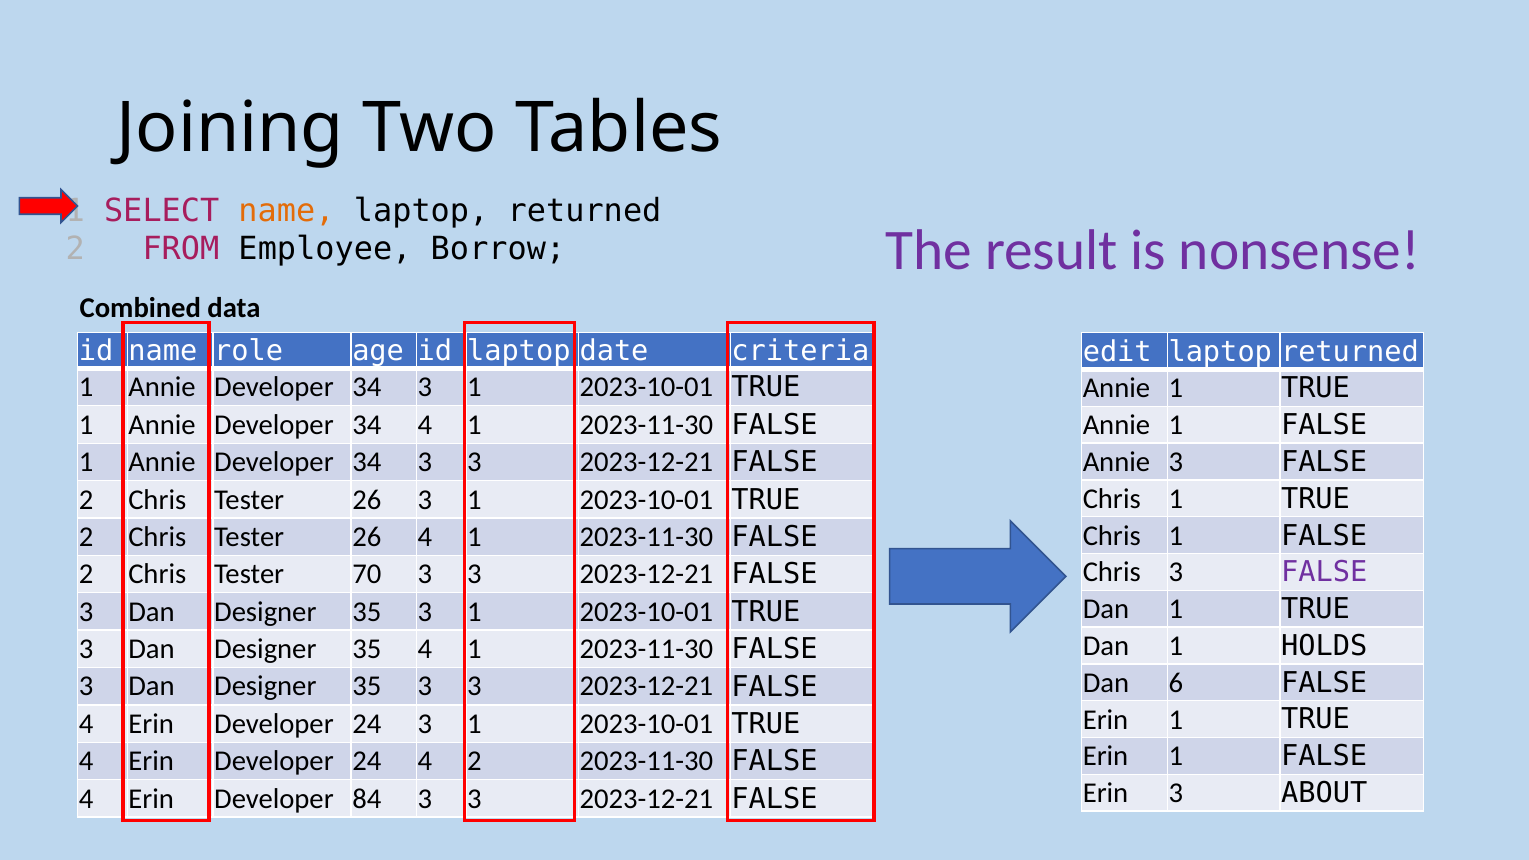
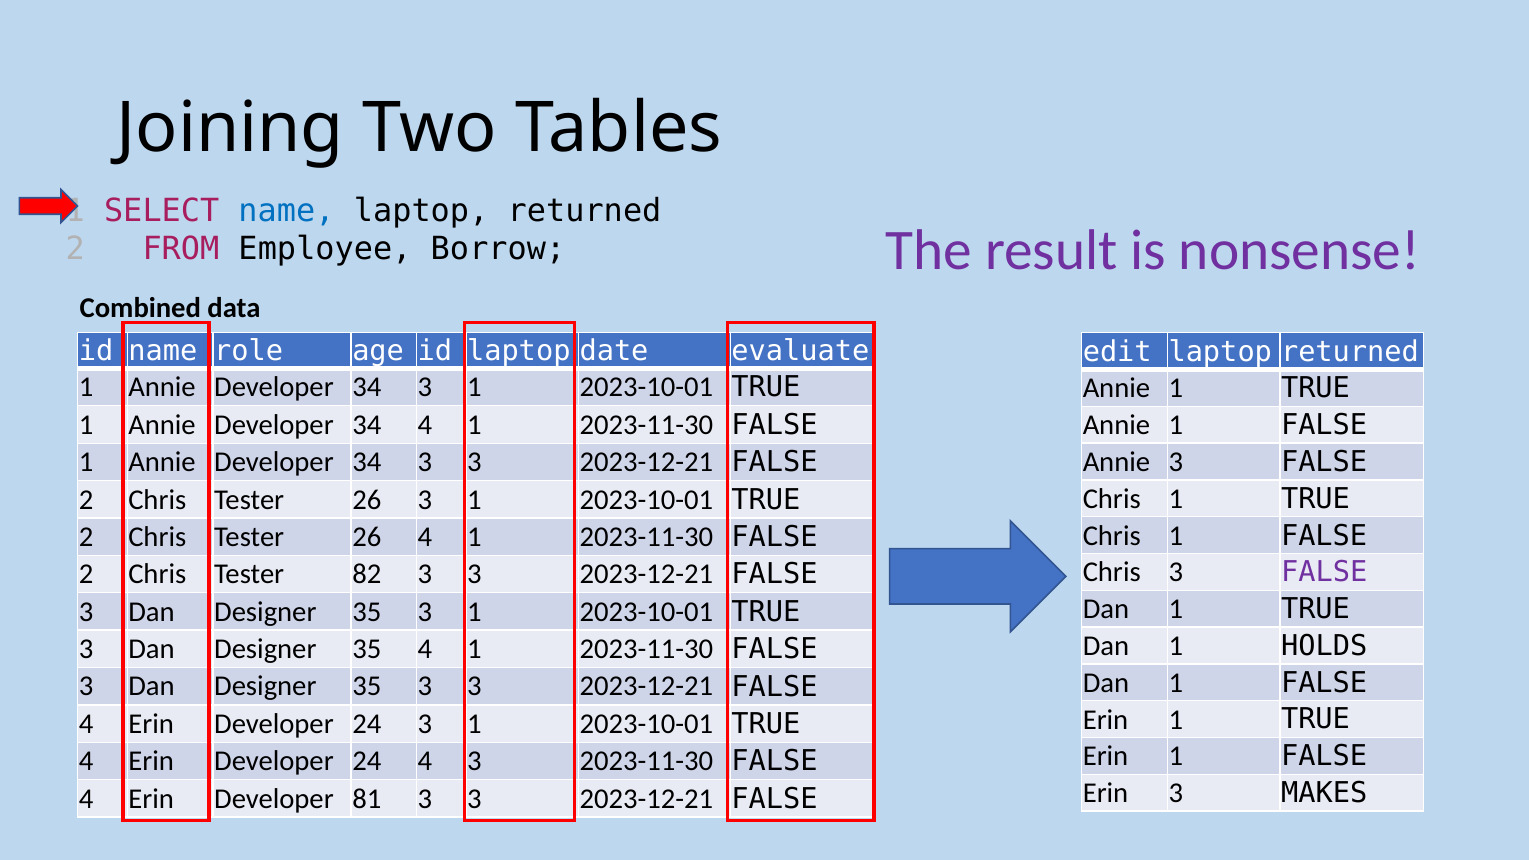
name colour: orange -> blue (287, 211)
criteria: criteria -> evaluate (800, 351)
70: 70 -> 82 (367, 574)
6: 6 -> 1 (1176, 683)
4 2: 2 -> 3 (474, 761)
ABOUT: ABOUT -> MAKES (1324, 793)
84: 84 -> 81 (367, 799)
